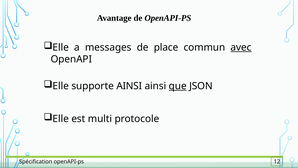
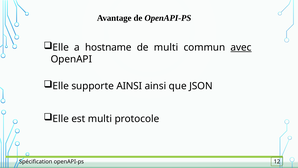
messages: messages -> hostname (108, 47)
de place: place -> multi (166, 47)
que underline: present -> none (178, 86)
